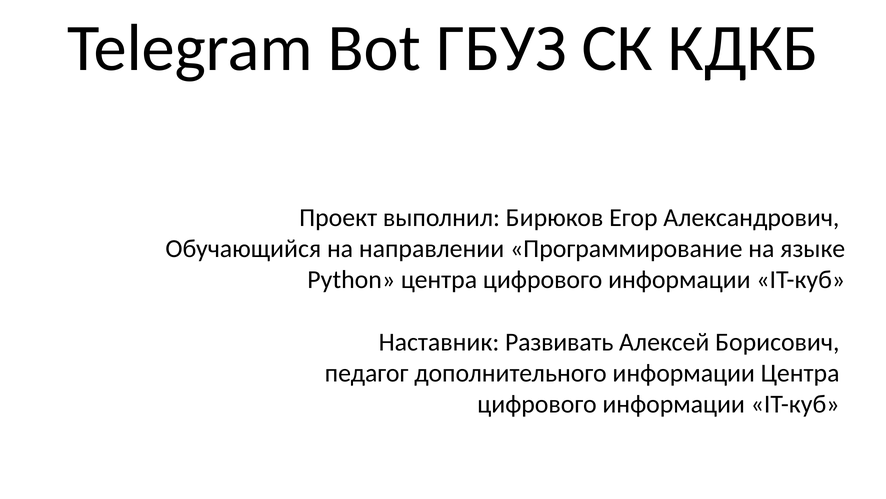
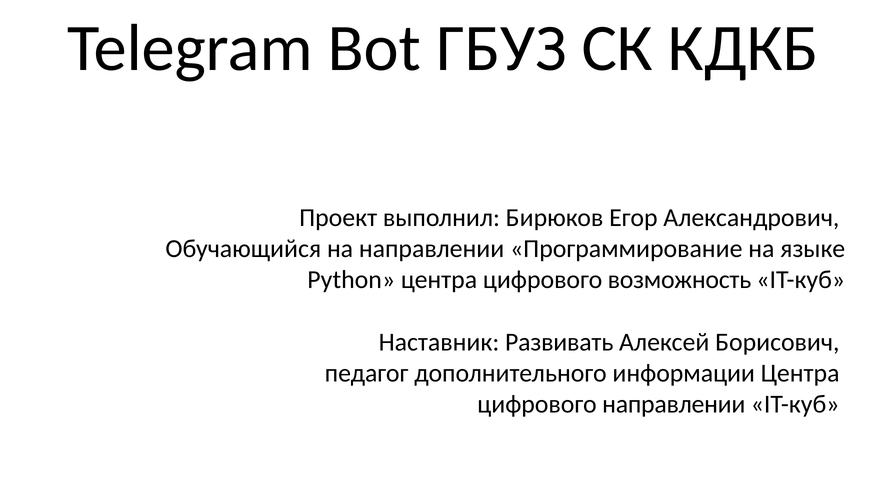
Python центра цифрового информации: информации -> возможность (679, 279)
информации: информации -> направлении (674, 404)
